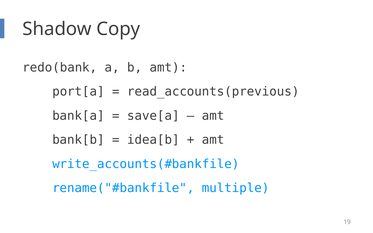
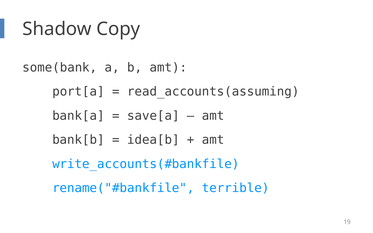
redo(bank: redo(bank -> some(bank (60, 68)
read_accounts(previous: read_accounts(previous -> read_accounts(assuming (213, 92)
multiple: multiple -> terrible (236, 188)
